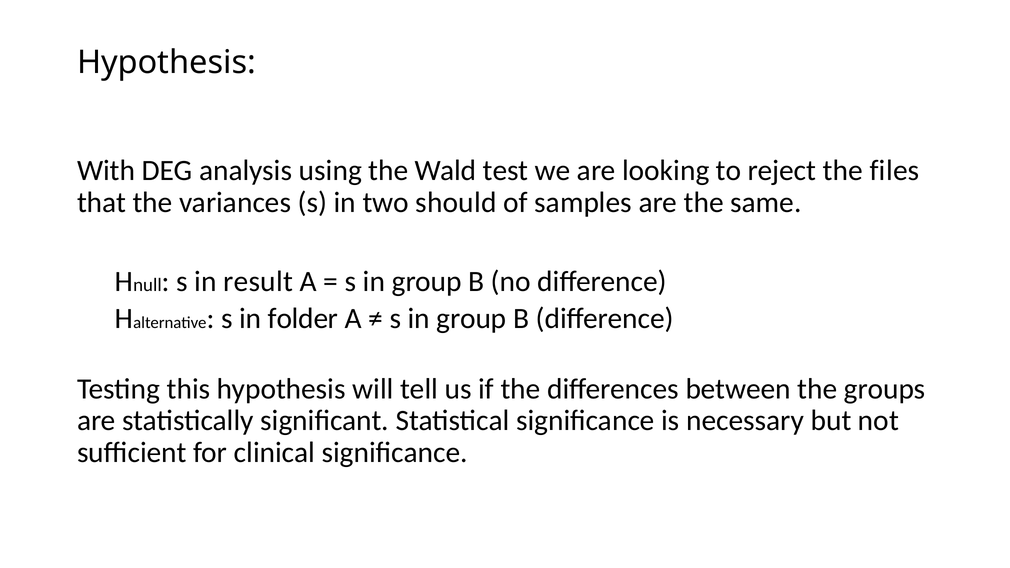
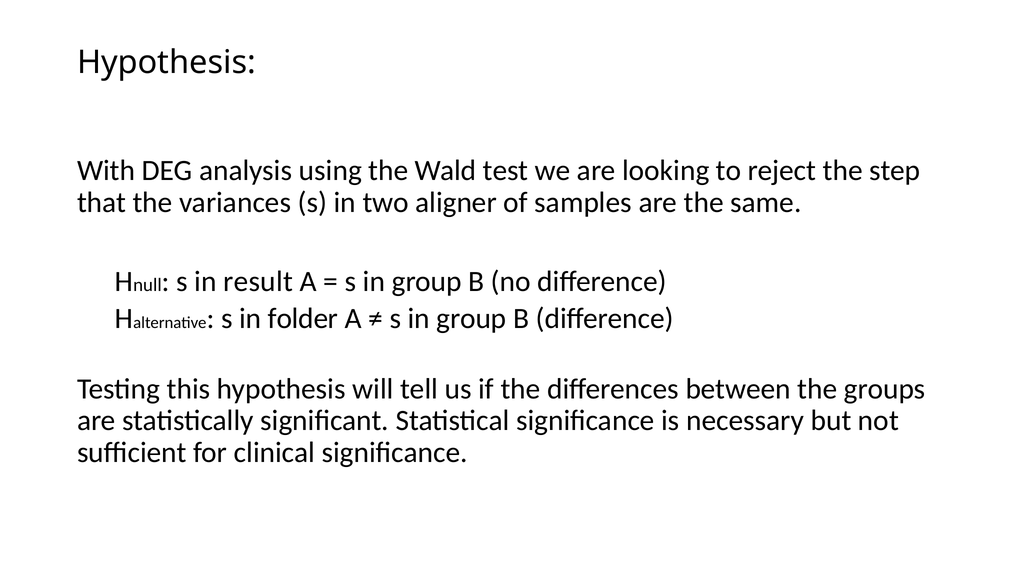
files: files -> step (895, 171)
should: should -> aligner (456, 202)
